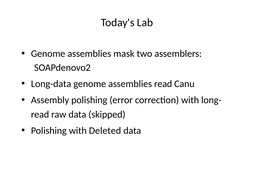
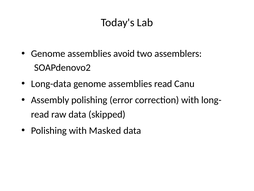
mask: mask -> avoid (124, 54)
Deleted: Deleted -> Masked (105, 130)
